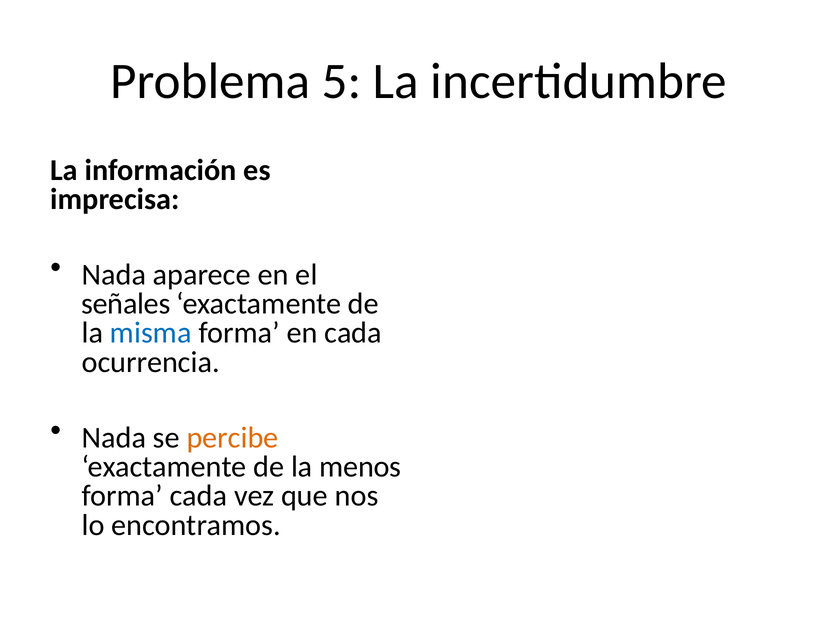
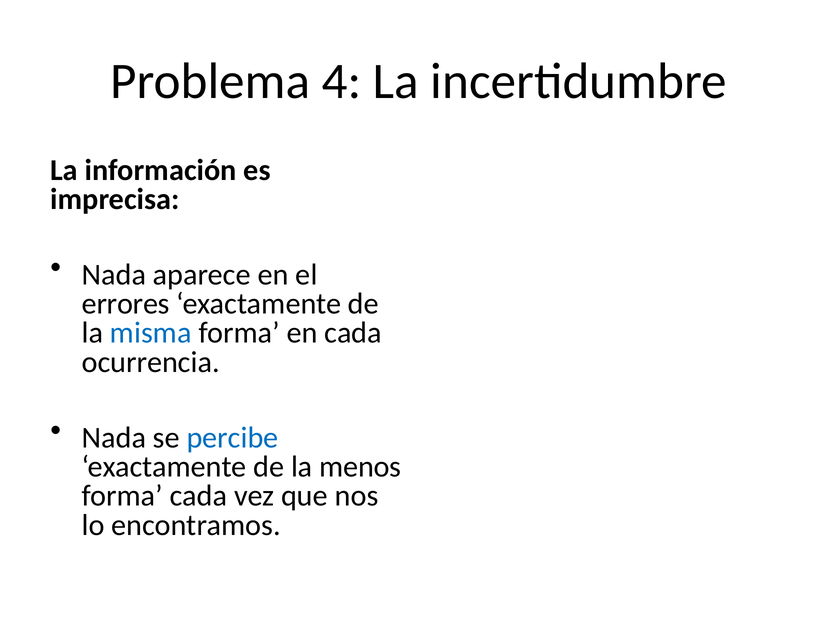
5: 5 -> 4 (342, 81)
señales: señales -> errores (126, 304)
percibe colour: orange -> blue (232, 438)
